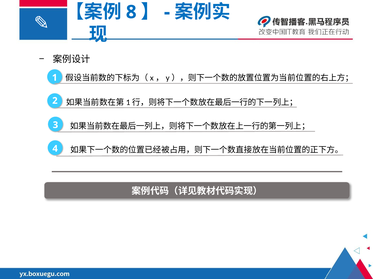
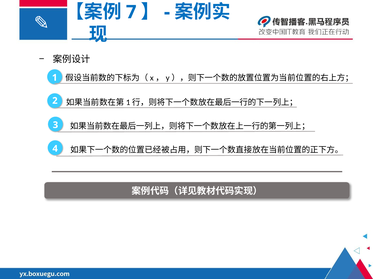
8: 8 -> 7 (131, 12)
